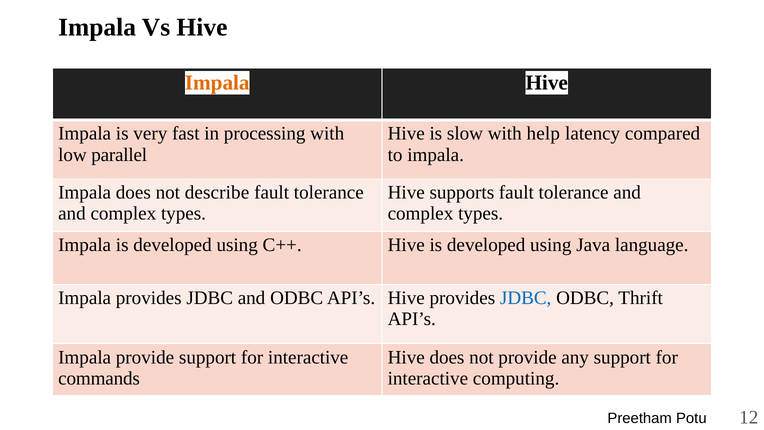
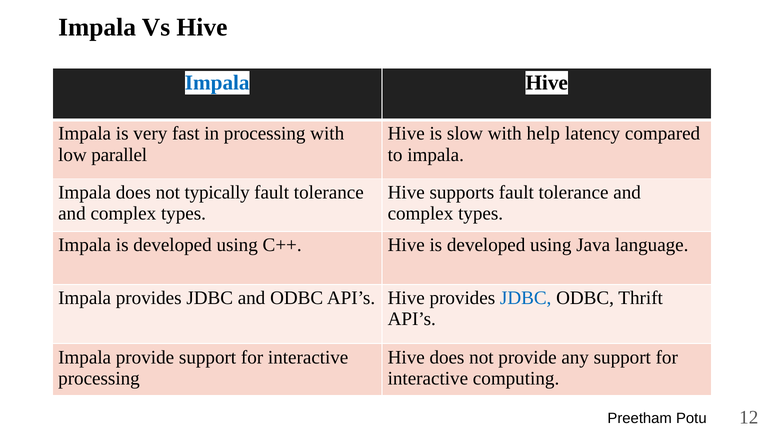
Impala colour: orange -> blue (217, 83)
describe: describe -> typically (217, 192)
commands: commands -> processing (99, 378)
